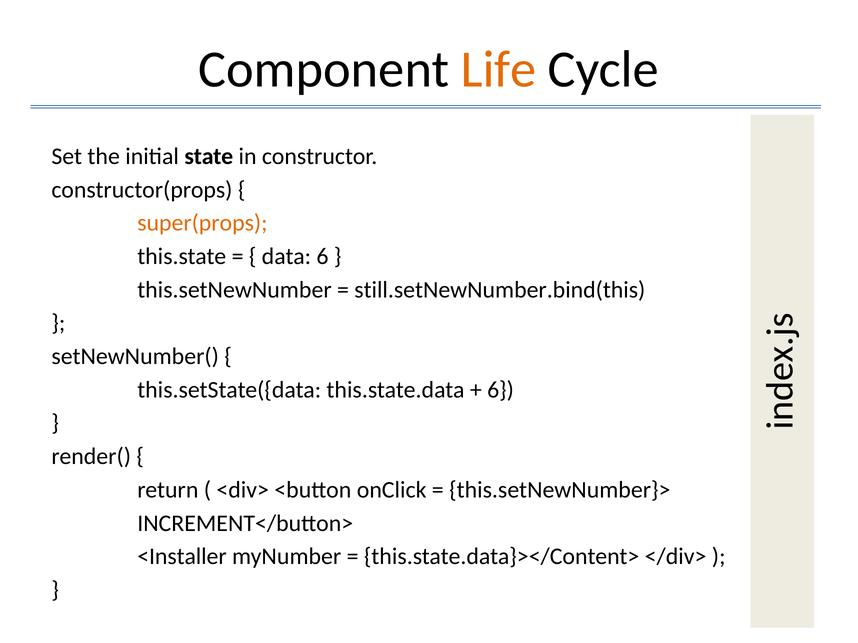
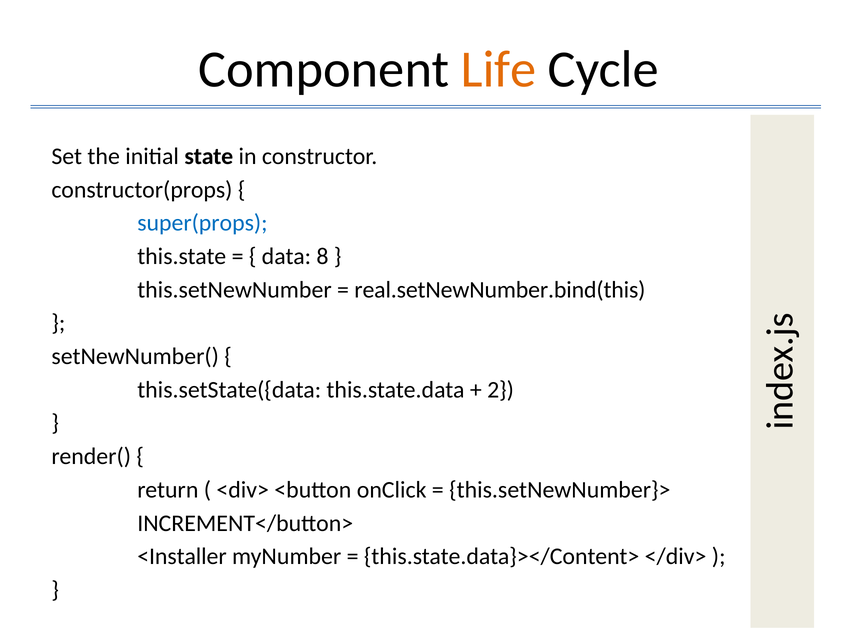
super(props colour: orange -> blue (202, 223)
data 6: 6 -> 8 (322, 257)
still.setNewNumber.bind(this: still.setNewNumber.bind(this -> real.setNewNumber.bind(this (500, 290)
6: 6 -> 2 (501, 390)
